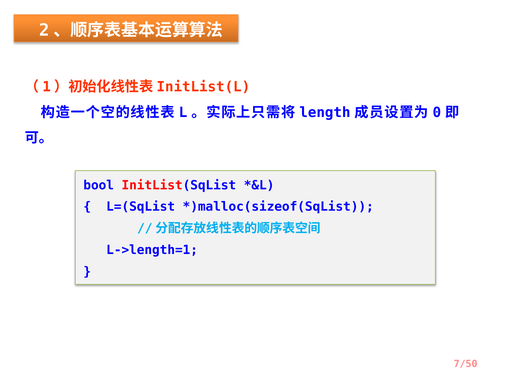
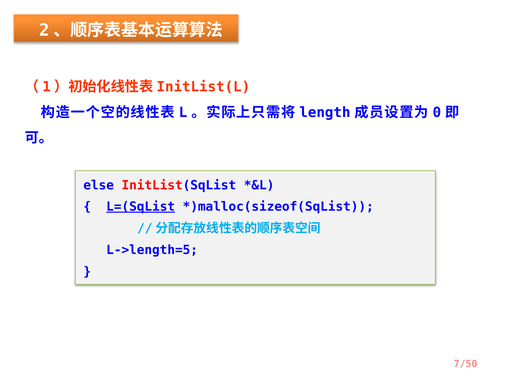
bool: bool -> else (99, 185)
L=(SqList underline: none -> present (141, 207)
L->length=1: L->length=1 -> L->length=5 (152, 250)
